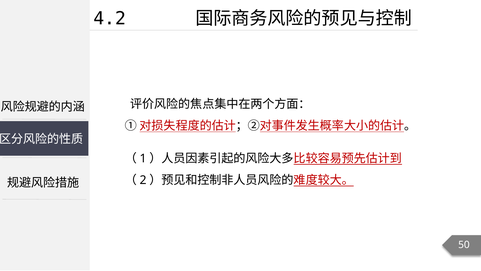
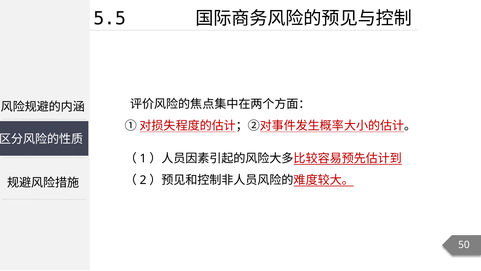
4.2: 4.2 -> 5.5 (110, 18)
